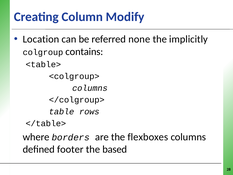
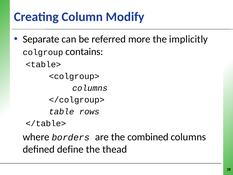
Location: Location -> Separate (41, 39)
none: none -> more (139, 39)
flexboxes: flexboxes -> combined (148, 137)
footer: footer -> define (70, 149)
based: based -> thead (115, 149)
